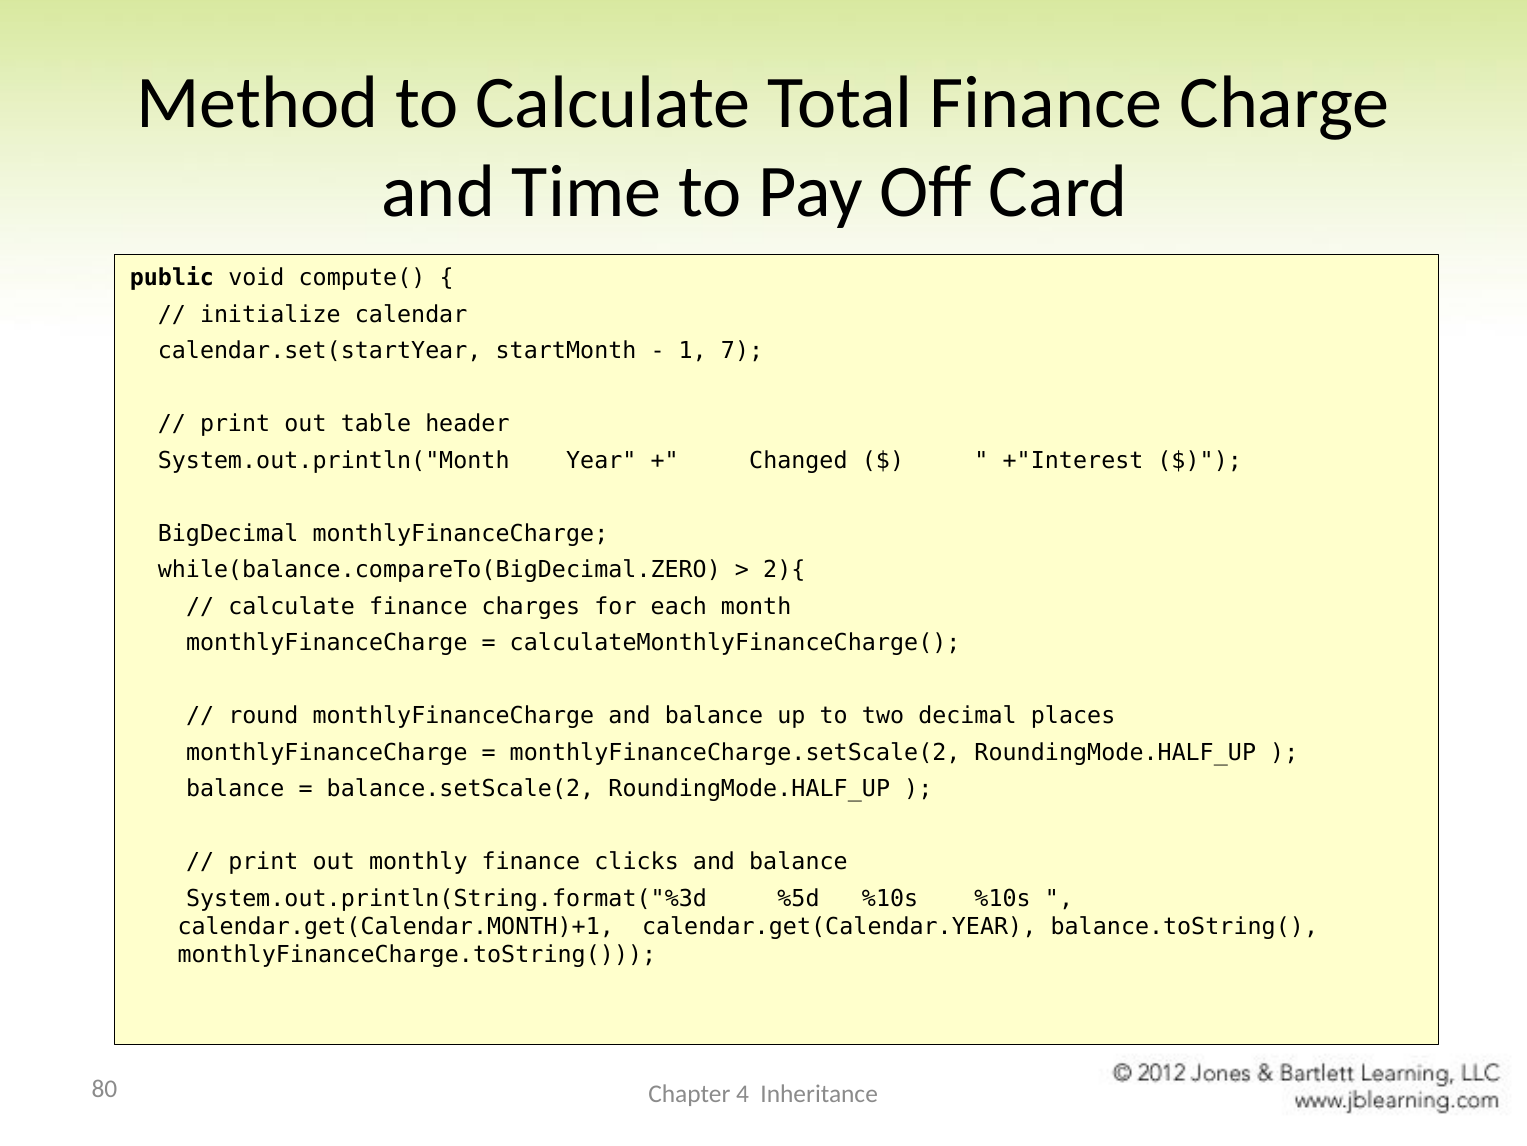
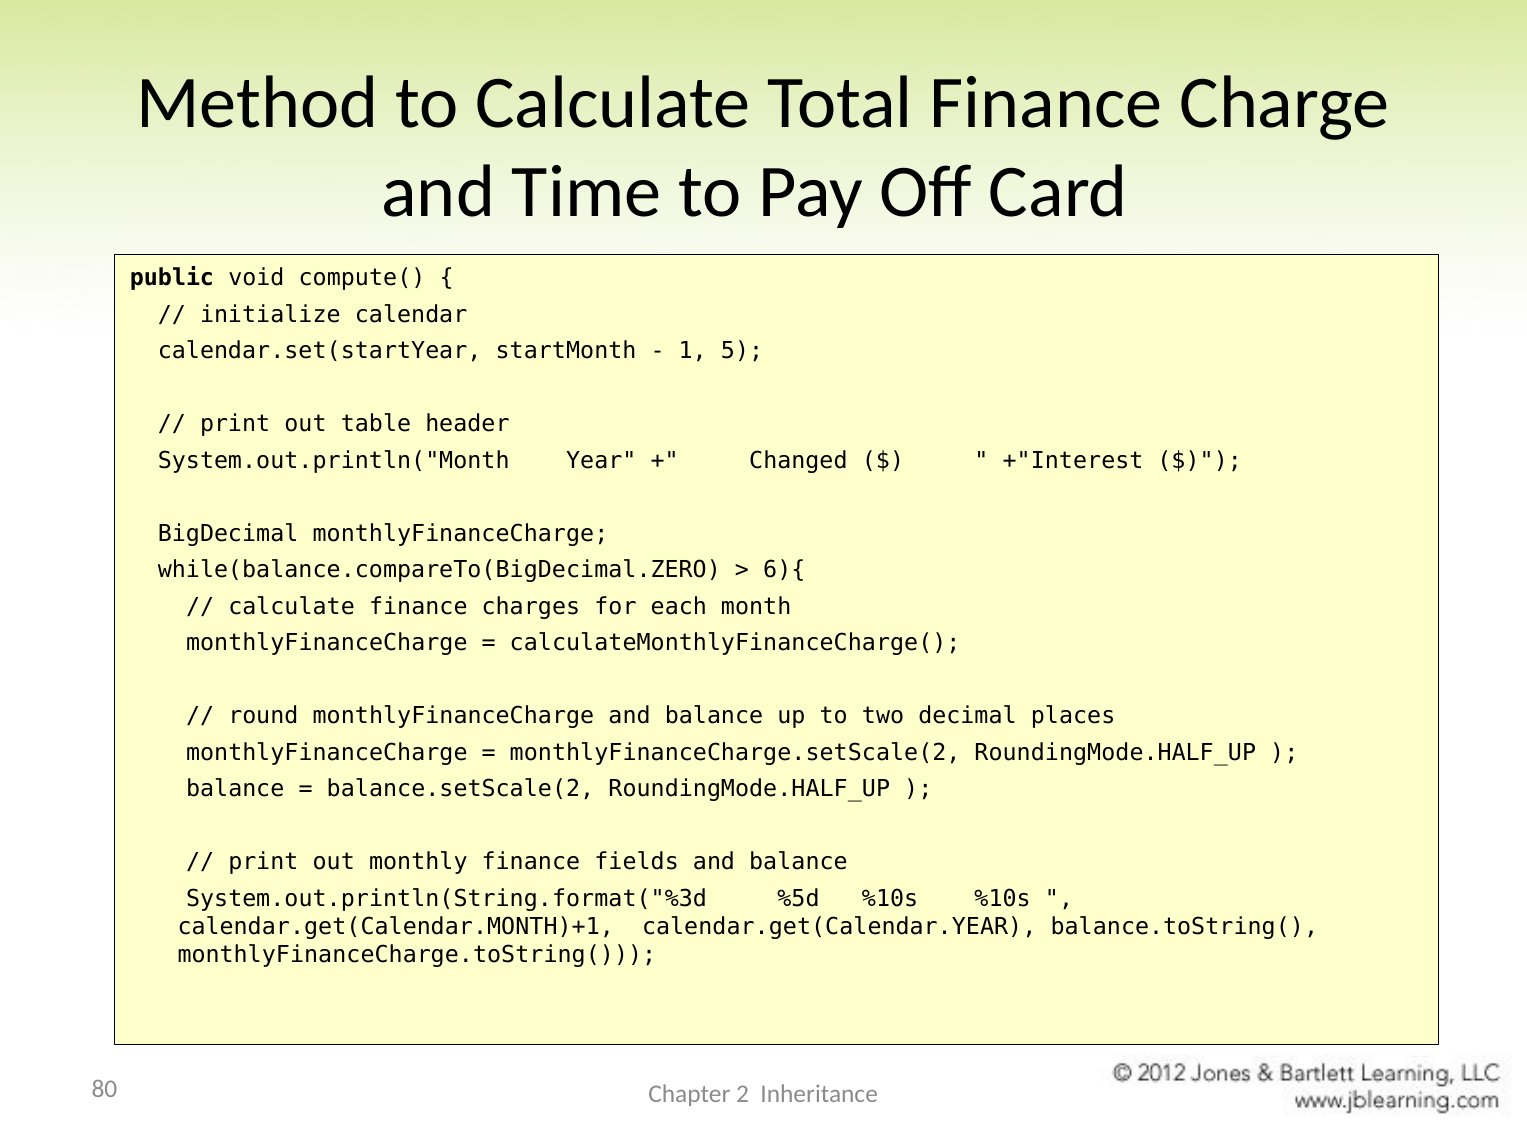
7: 7 -> 5 (742, 351)
2){: 2){ -> 6){ (784, 570)
clicks: clicks -> fields (637, 862)
4: 4 -> 2 (743, 1093)
